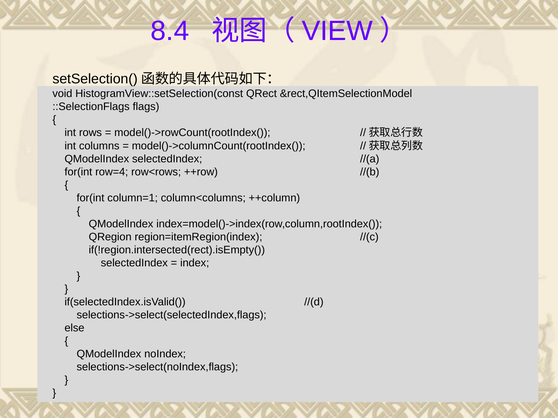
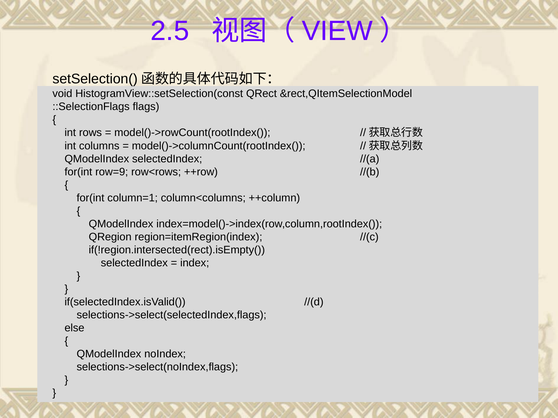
8.4: 8.4 -> 2.5 (170, 31)
row=4: row=4 -> row=9 (112, 172)
